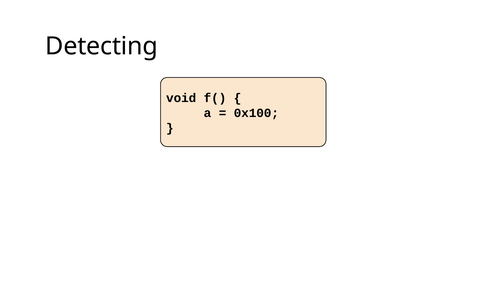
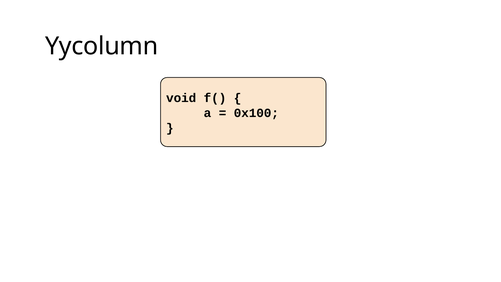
Detecting: Detecting -> Yycolumn (102, 46)
